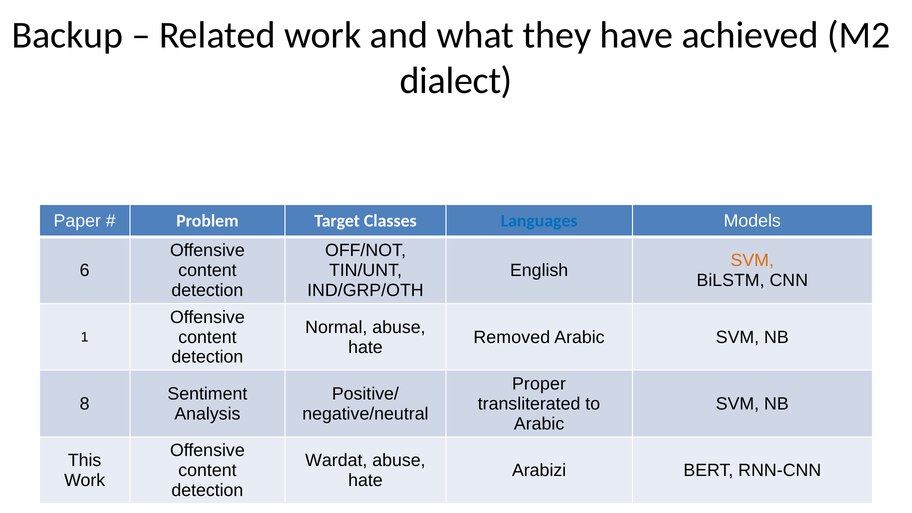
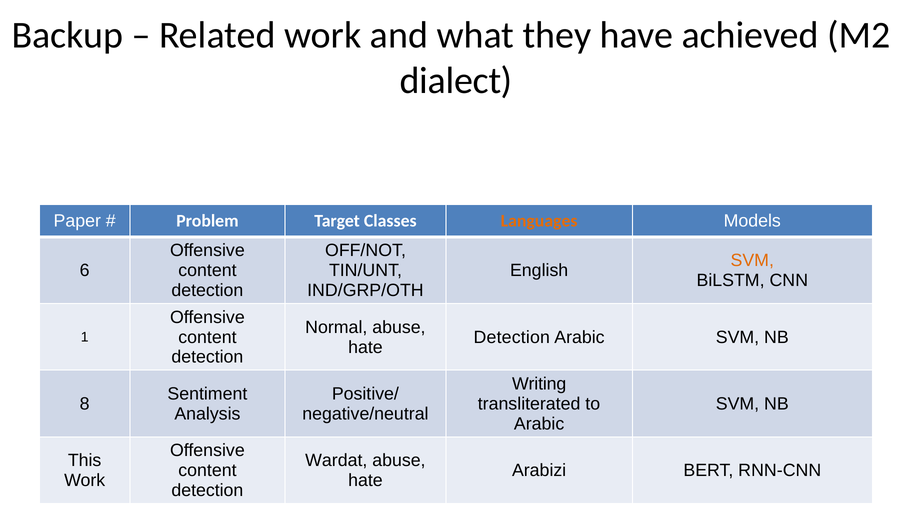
Languages colour: blue -> orange (539, 221)
Removed: Removed -> Detection (512, 337)
Proper: Proper -> Writing (539, 384)
